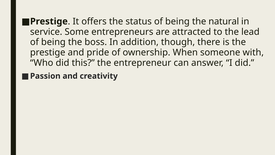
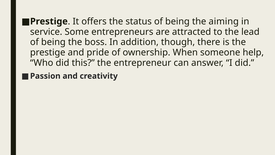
natural: natural -> aiming (224, 21)
with: with -> help (253, 52)
